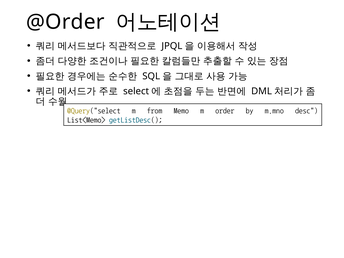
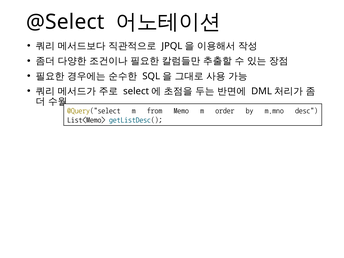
@Order: @Order -> @Select (65, 22)
